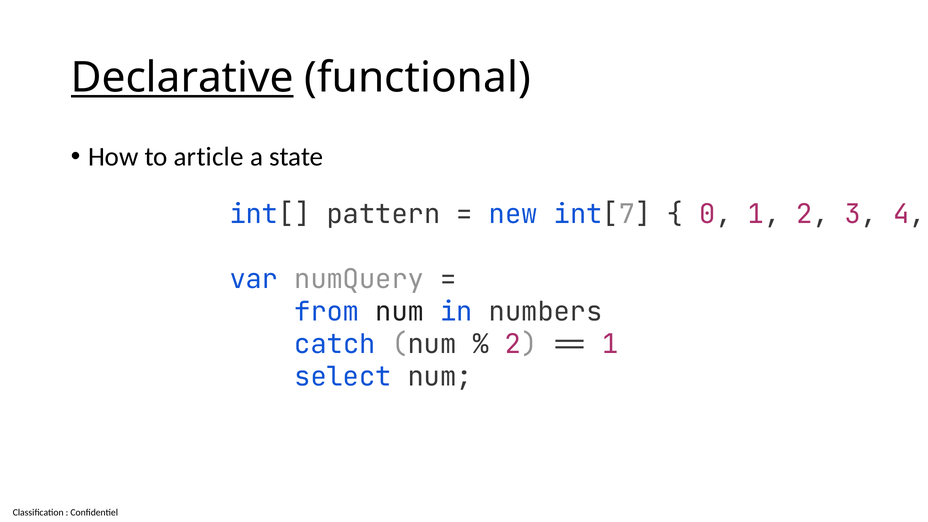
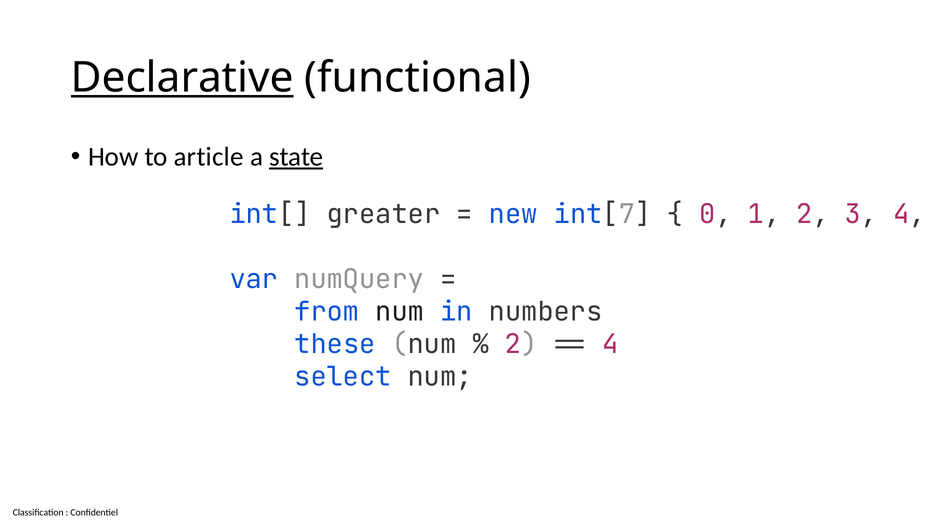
state underline: none -> present (296, 157)
pattern: pattern -> greater (384, 214)
catch: catch -> these (335, 344)
1: 1 -> 4 (610, 344)
